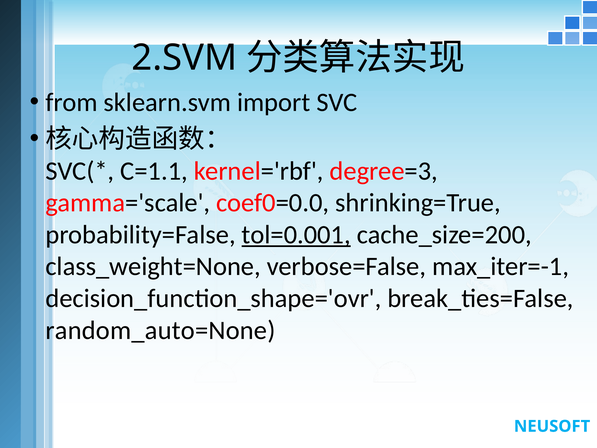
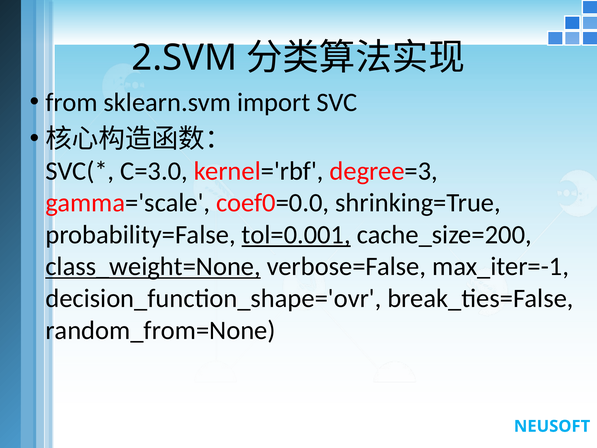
C=1.1: C=1.1 -> C=3.0 (154, 171)
class_weight=None underline: none -> present (153, 266)
random_auto=None: random_auto=None -> random_from=None (160, 330)
